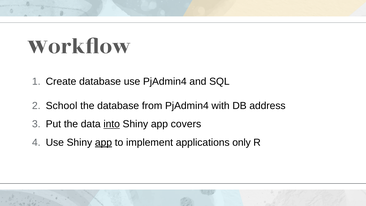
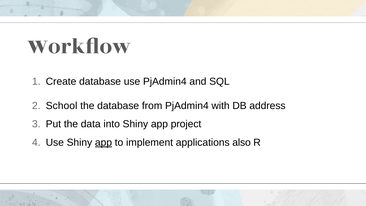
into underline: present -> none (112, 124)
covers: covers -> project (186, 124)
only: only -> also (242, 142)
